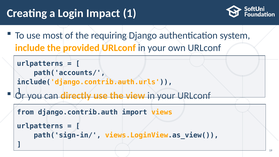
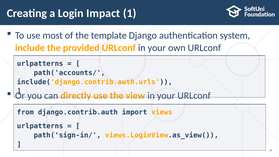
requiring: requiring -> template (109, 35)
